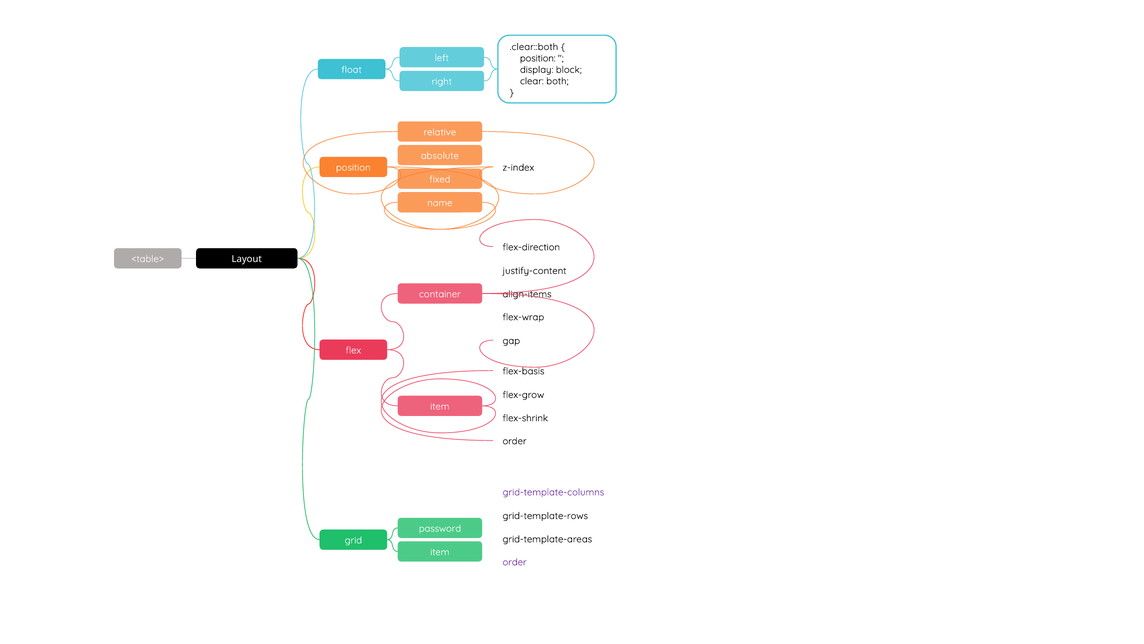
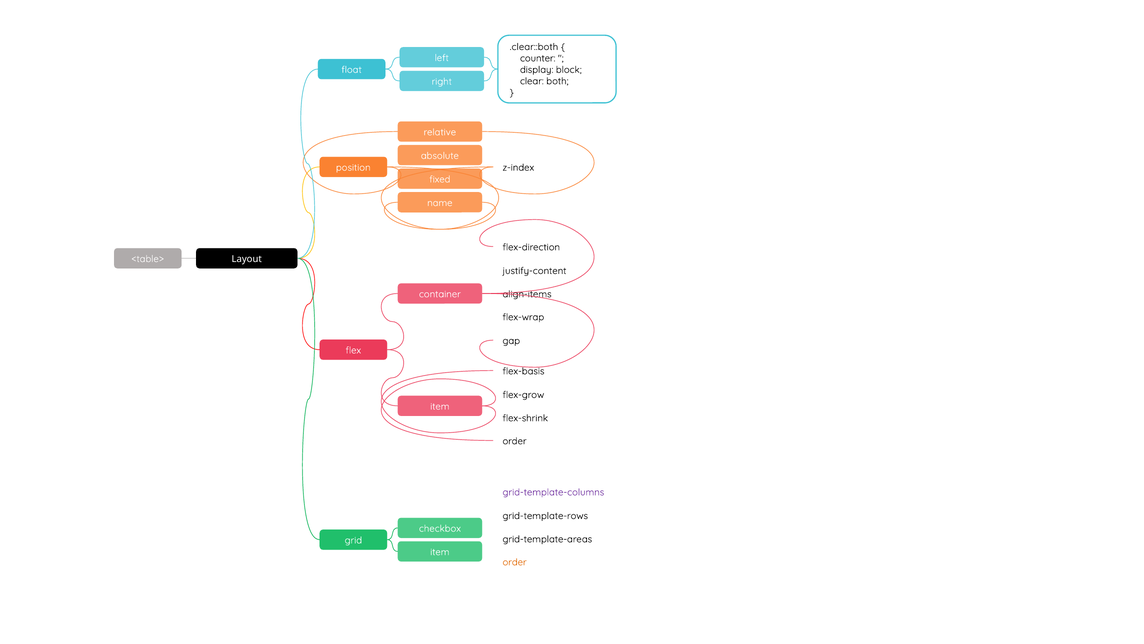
position: position -> counter (538, 58)
password: password -> checkbox (440, 528)
order colour: purple -> orange (515, 562)
